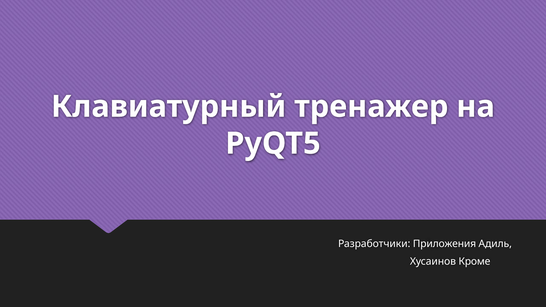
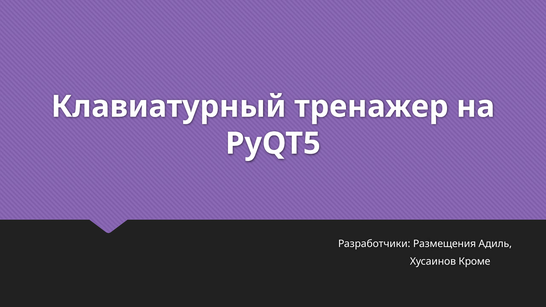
Приложения: Приложения -> Размещения (445, 244)
